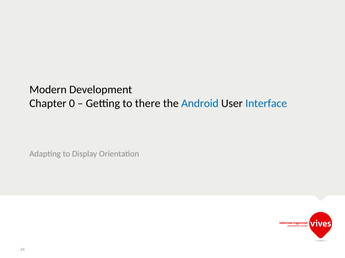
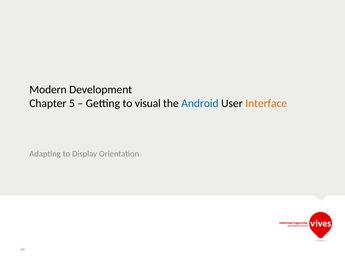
0: 0 -> 5 (72, 104)
there: there -> visual (148, 104)
Interface colour: blue -> orange (266, 104)
